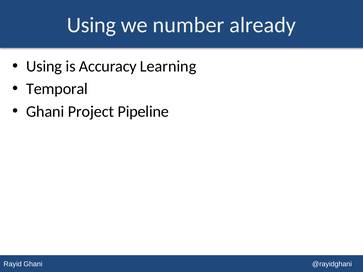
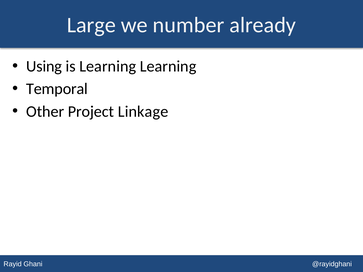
Using: Using -> Large (91, 25)
is Accuracy: Accuracy -> Learning (108, 66)
Ghani: Ghani -> Other (45, 112)
Pipeline: Pipeline -> Linkage (143, 112)
